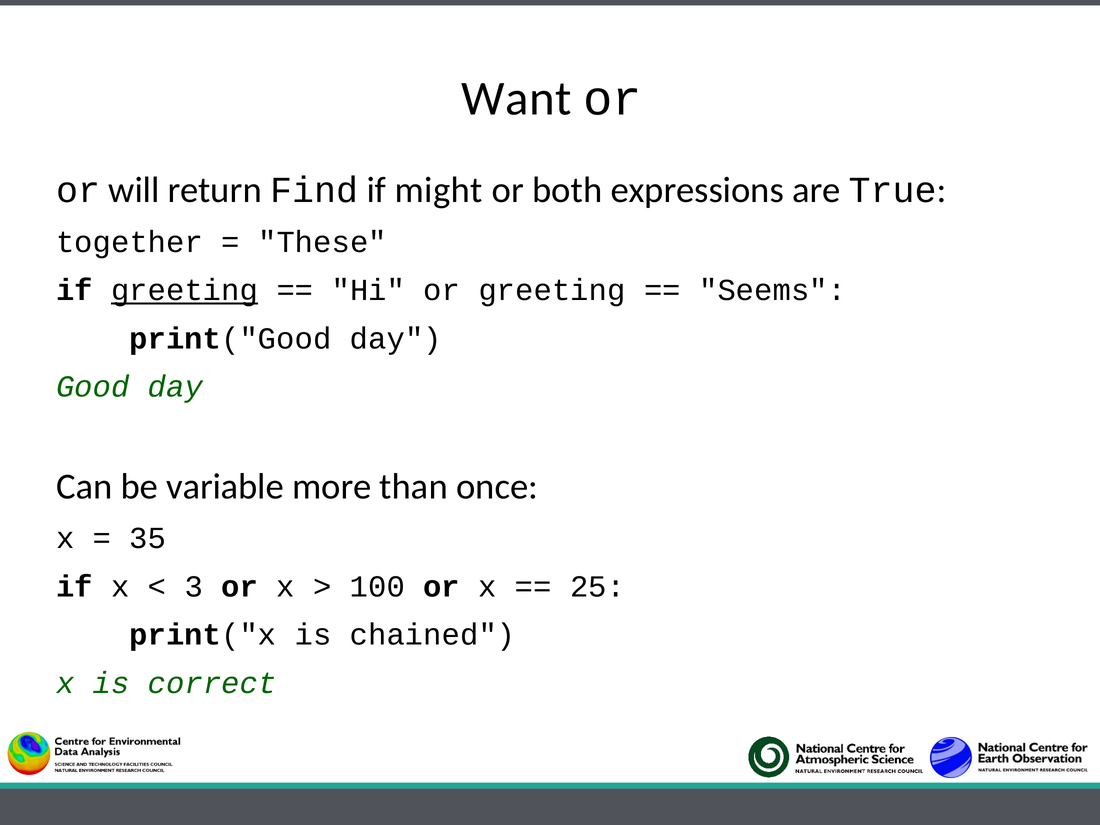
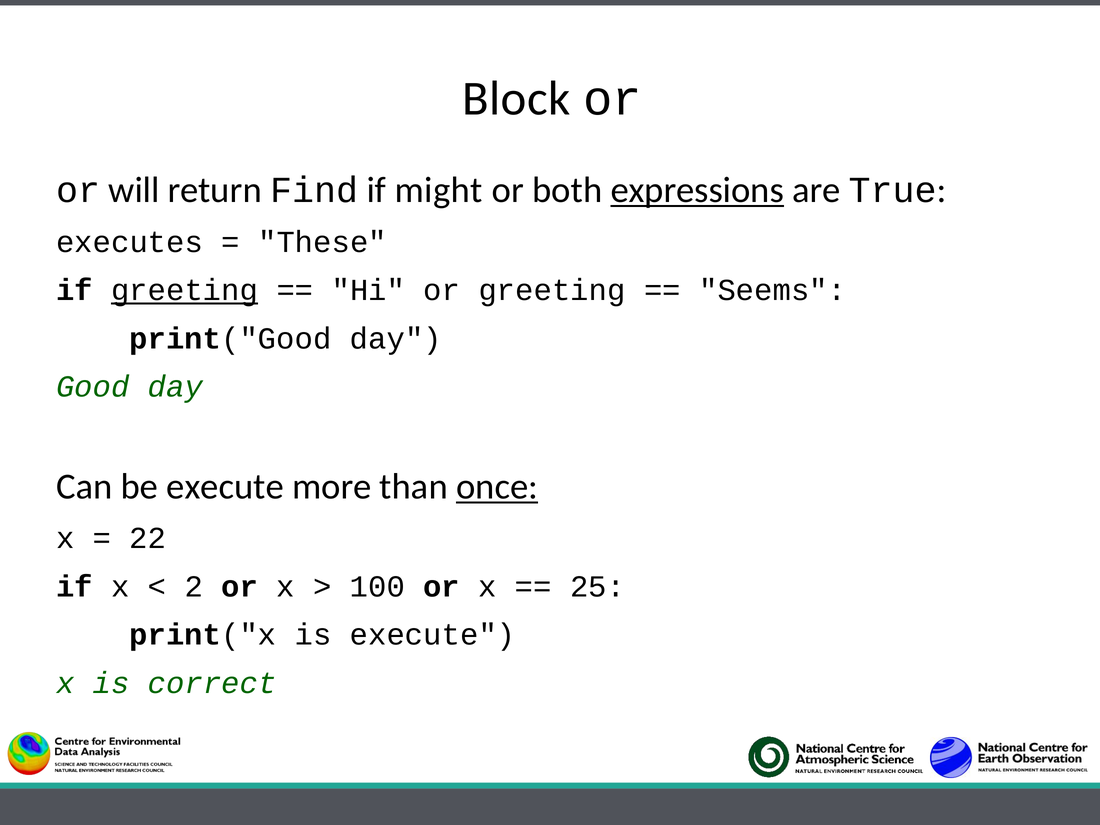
Want: Want -> Block (516, 98)
expressions underline: none -> present (697, 190)
together: together -> executes (130, 242)
be variable: variable -> execute (225, 487)
once underline: none -> present (497, 487)
35: 35 -> 22 (148, 538)
3: 3 -> 2 (194, 587)
is chained: chained -> execute (433, 635)
